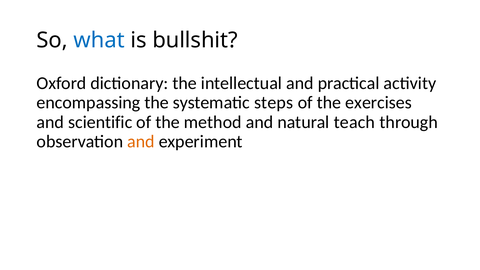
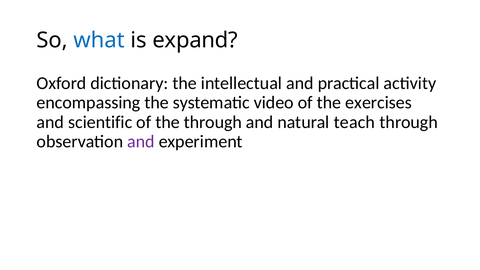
bullshit: bullshit -> expand (195, 40)
steps: steps -> video (274, 103)
the method: method -> through (213, 122)
and colour: orange -> purple (141, 142)
